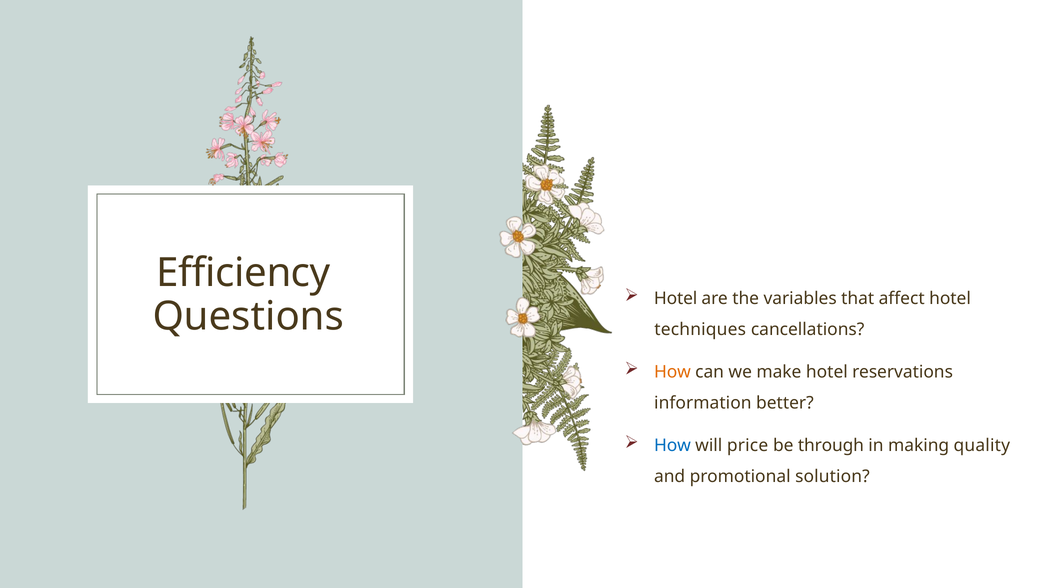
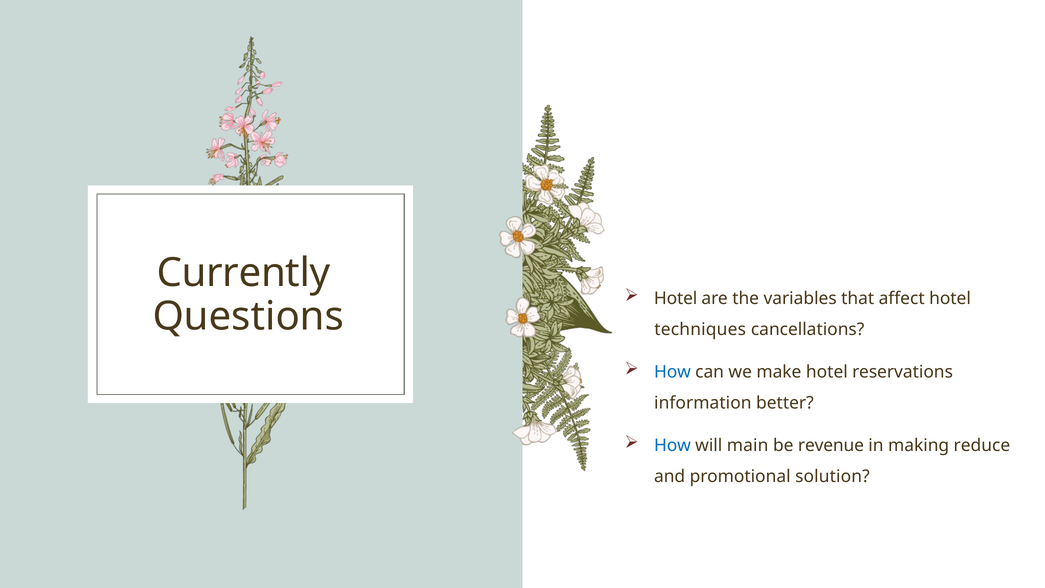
Efficiency: Efficiency -> Currently (243, 273)
How colour: orange -> blue (673, 372)
price: price -> main (748, 445)
through: through -> revenue (831, 445)
quality: quality -> reduce (982, 445)
